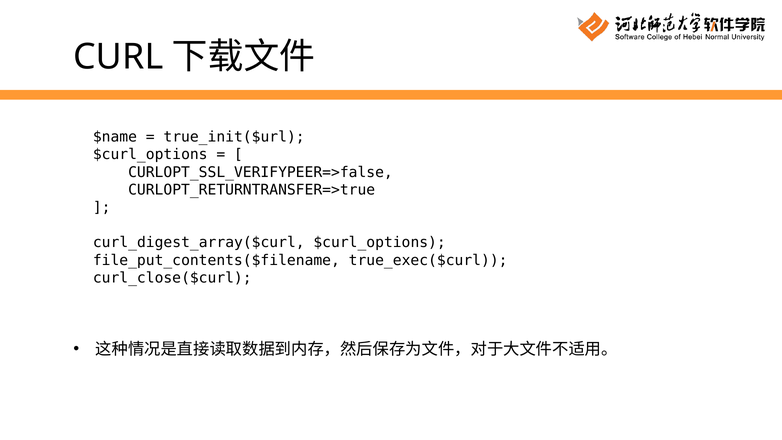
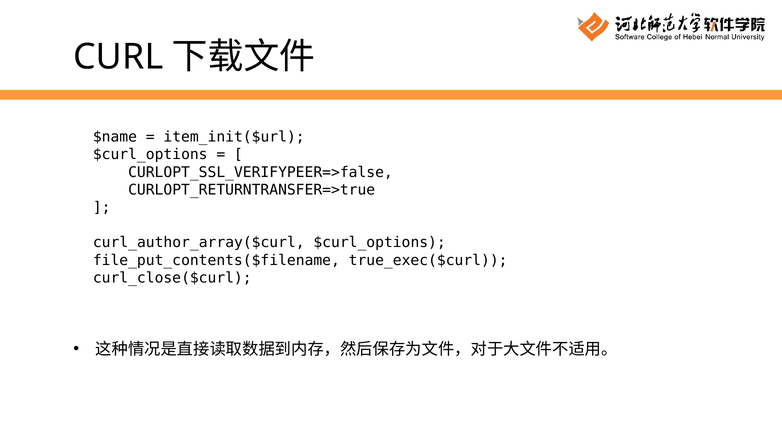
true_init($url: true_init($url -> item_init($url (234, 137)
curl_digest_array($curl: curl_digest_array($curl -> curl_author_array($curl (199, 243)
